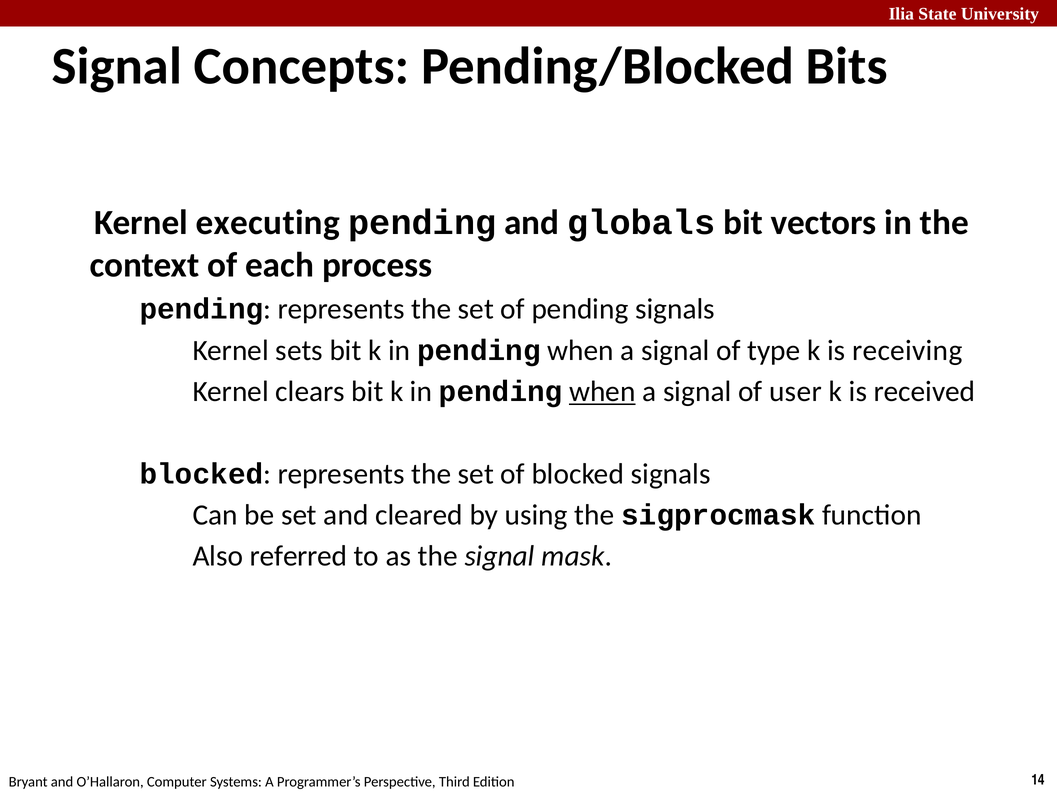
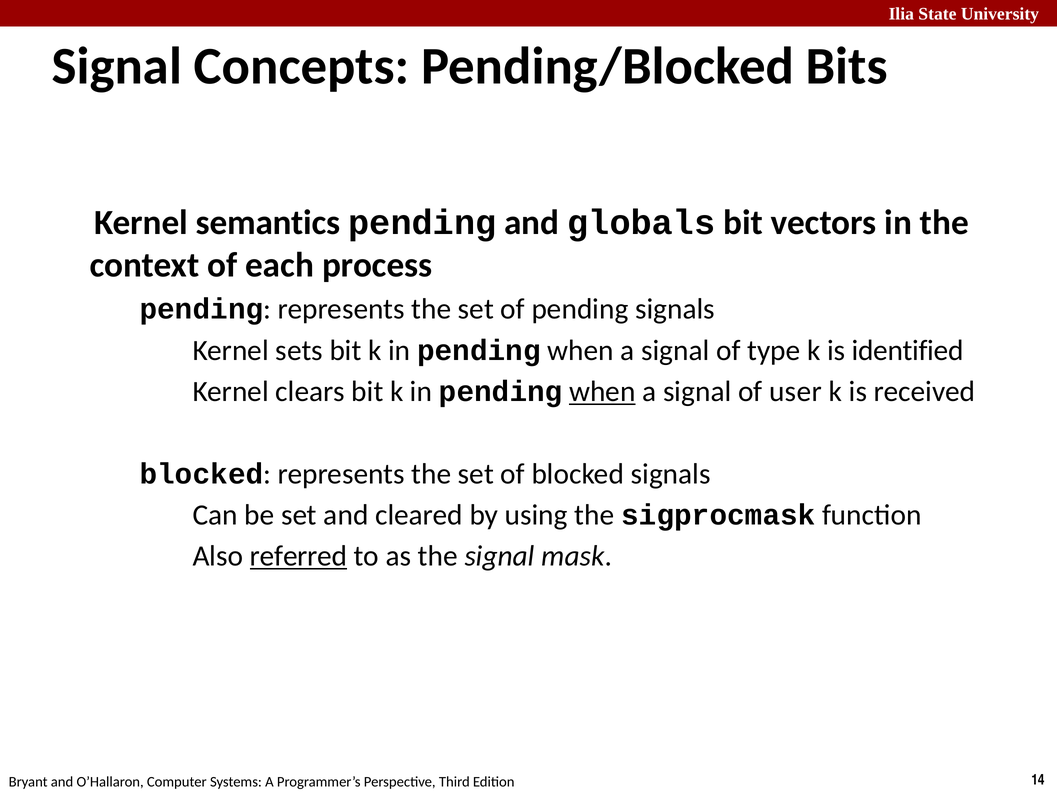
executing: executing -> semantics (268, 223)
receiving: receiving -> identified (908, 350)
referred underline: none -> present (299, 556)
